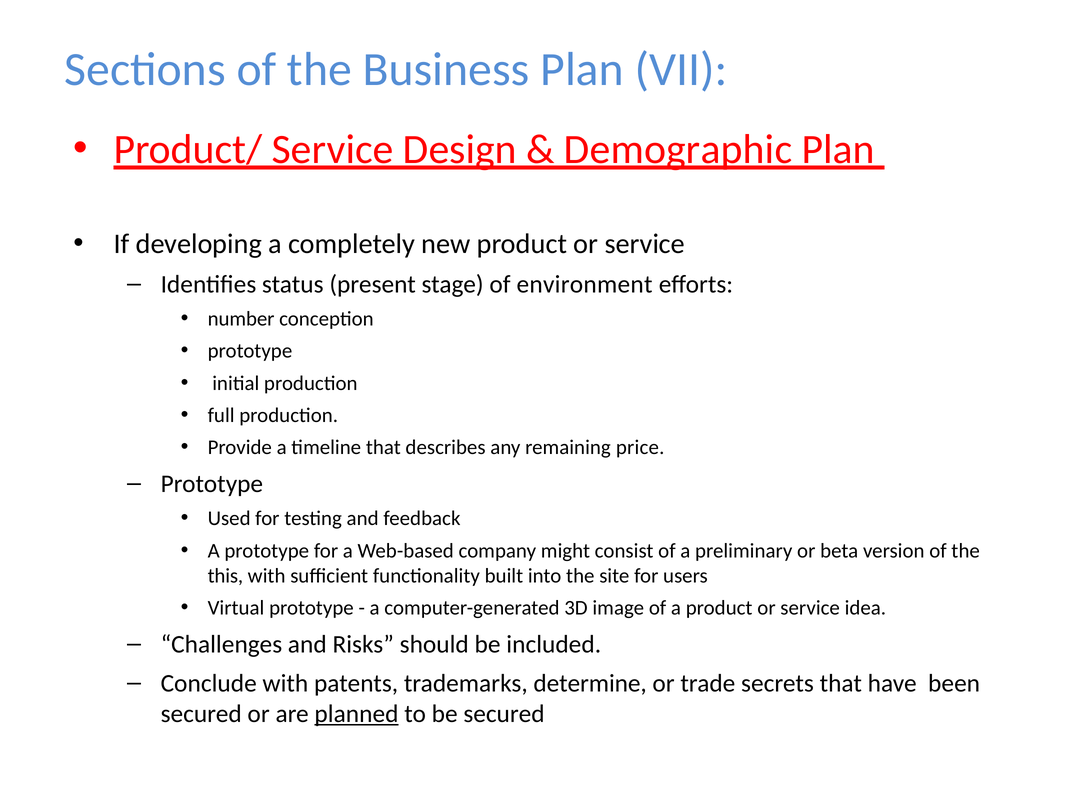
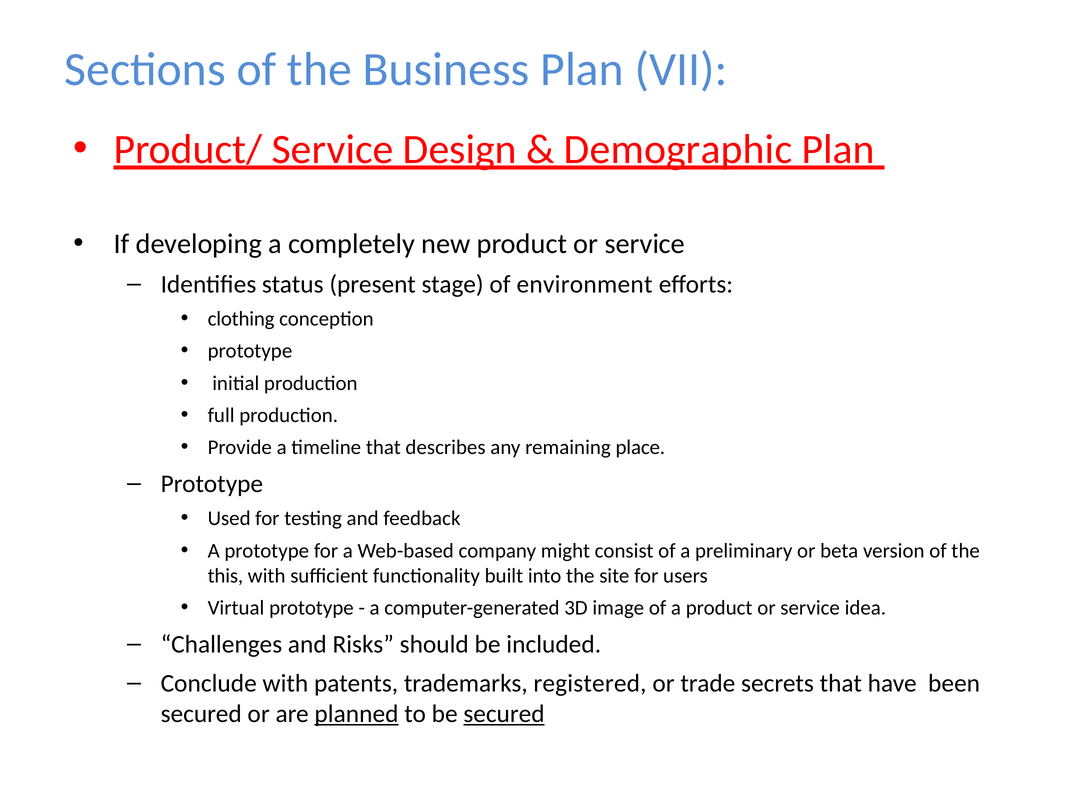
number: number -> clothing (241, 319)
price: price -> place (640, 448)
determine: determine -> registered (590, 684)
secured underline: none -> present (504, 714)
